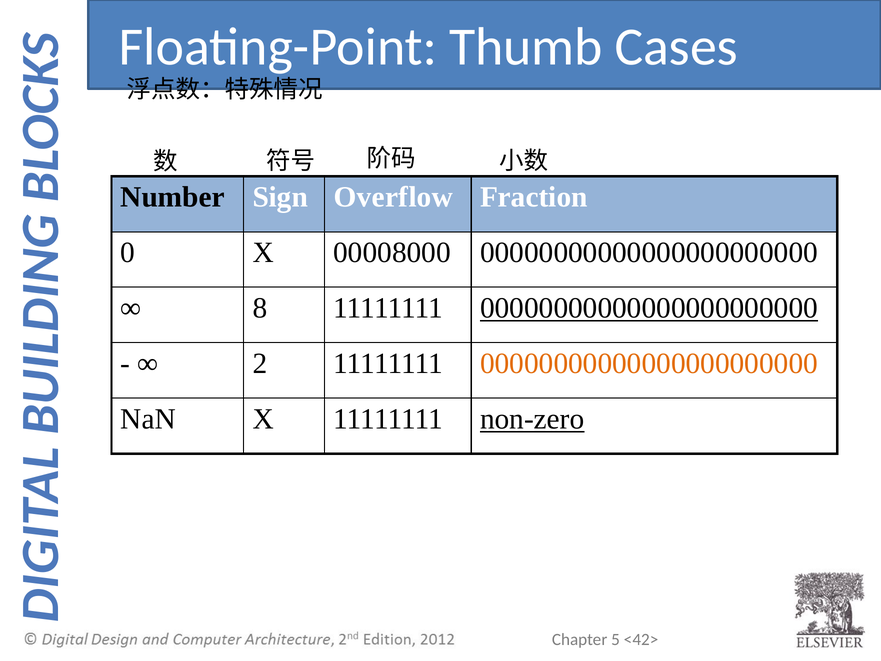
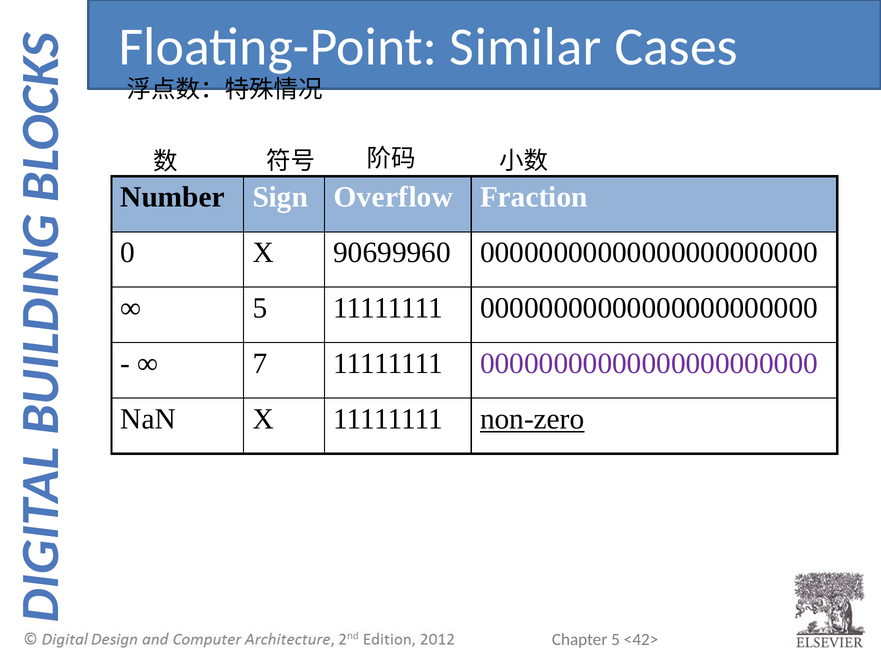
Thumb: Thumb -> Similar (526, 47)
00008000: 00008000 -> 90699960 (392, 253)
8: 8 -> 5 (260, 308)
00000000000000000000000 underline: present -> none (649, 308)
2: 2 -> 7 (260, 363)
00000000000000000000000 colour: orange -> purple (649, 363)
